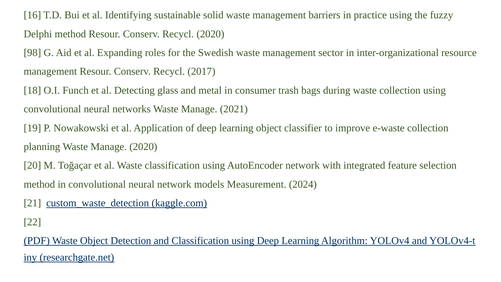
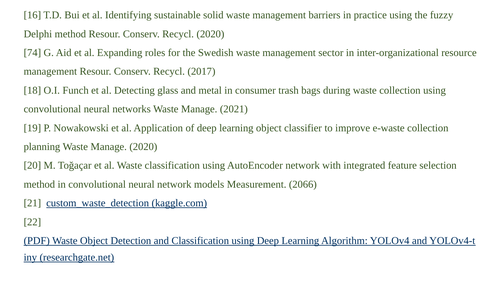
98: 98 -> 74 (32, 53)
2024: 2024 -> 2066 (303, 184)
